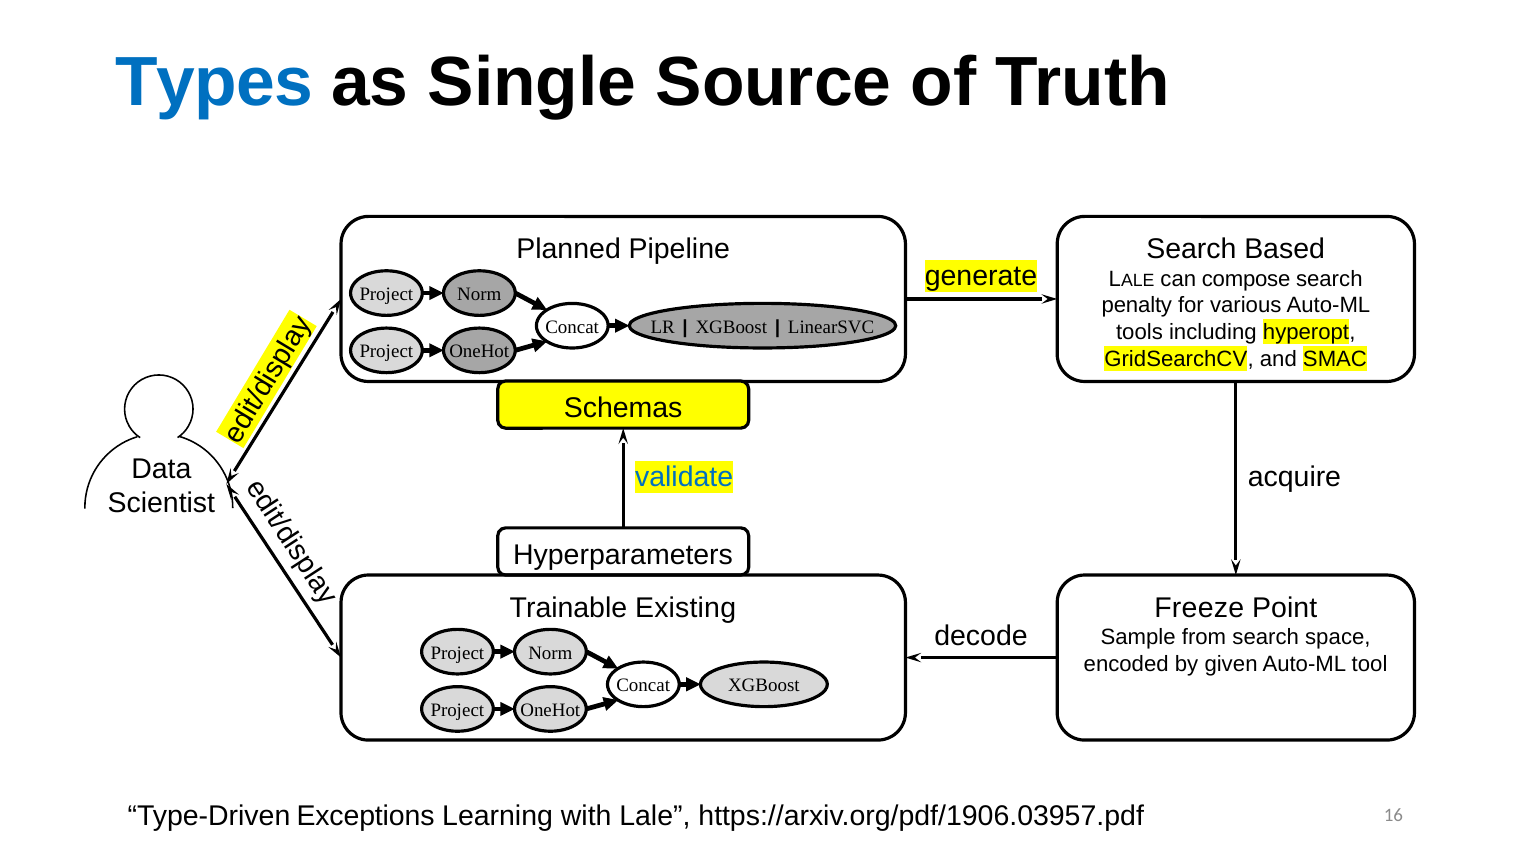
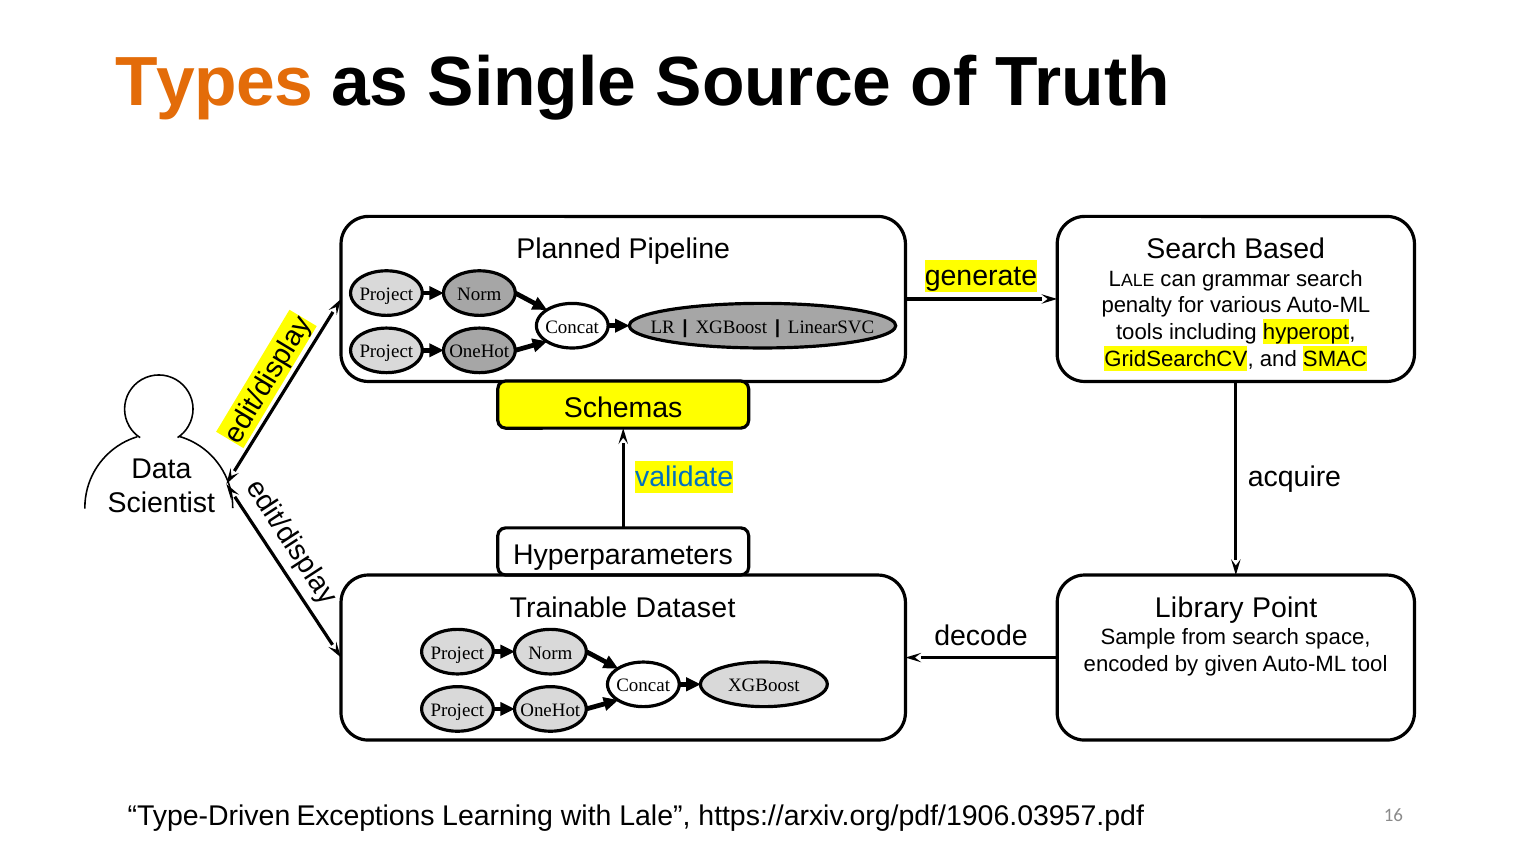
Types colour: blue -> orange (214, 82)
compose: compose -> grammar (1246, 279)
Existing: Existing -> Dataset (686, 608)
Freeze: Freeze -> Library (1199, 608)
